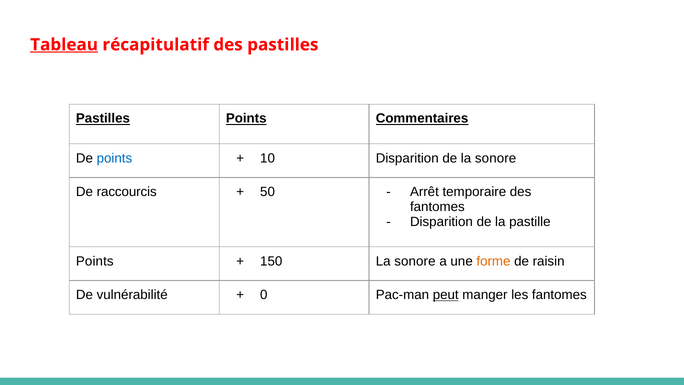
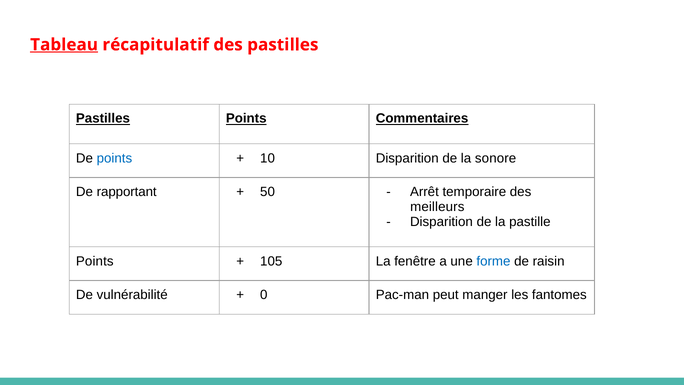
raccourcis: raccourcis -> rapportant (127, 192)
fantomes: fantomes -> meilleurs (437, 207)
150: 150 -> 105 (271, 261)
sonore: sonore -> fenêtre (415, 261)
forme colour: orange -> blue (493, 261)
peut underline: present -> none (446, 295)
